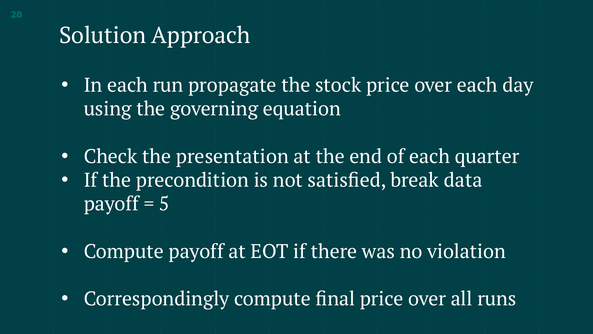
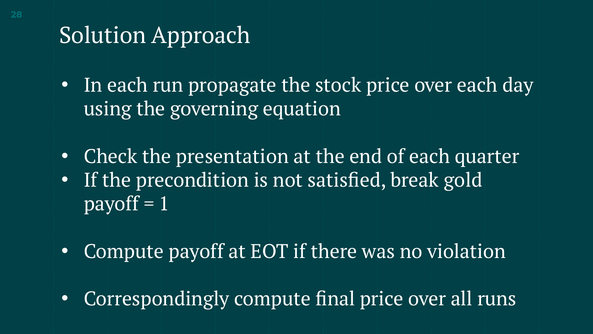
data: data -> gold (463, 180)
5: 5 -> 1 (164, 204)
